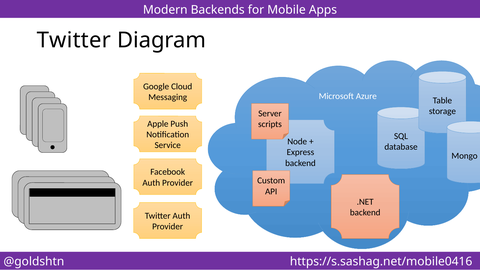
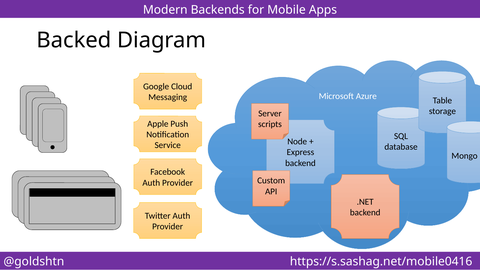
Twitter: Twitter -> Backed (74, 40)
